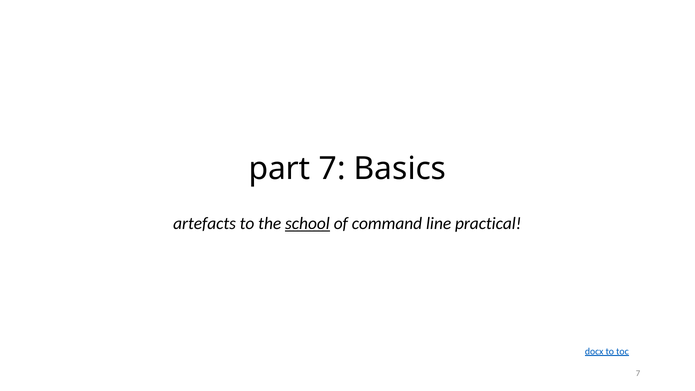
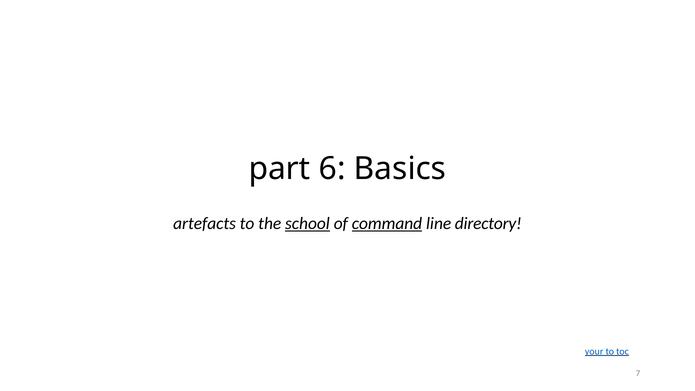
part 7: 7 -> 6 (332, 169)
command underline: none -> present (387, 224)
practical: practical -> directory (488, 224)
docx: docx -> your (594, 351)
